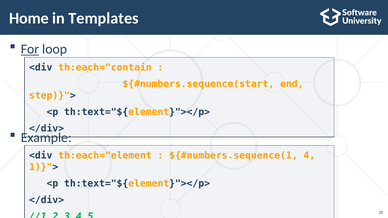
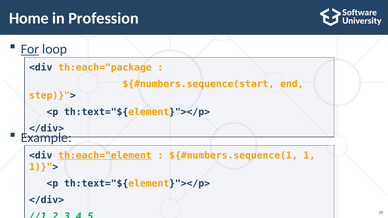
Templates: Templates -> Profession (103, 18)
th:each="contain: th:each="contain -> th:each="package (105, 67)
th:each="element underline: none -> present (105, 155)
4: 4 -> 1 (309, 155)
